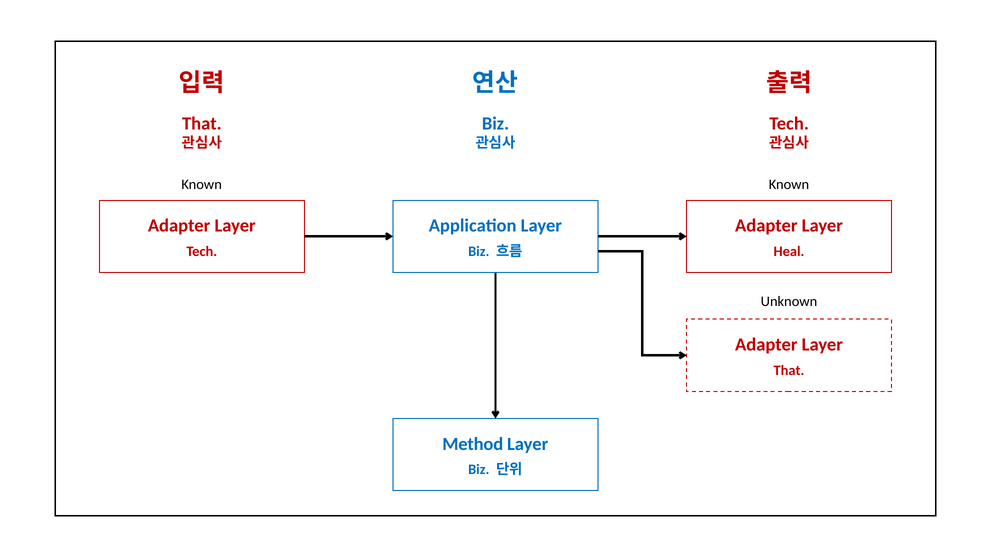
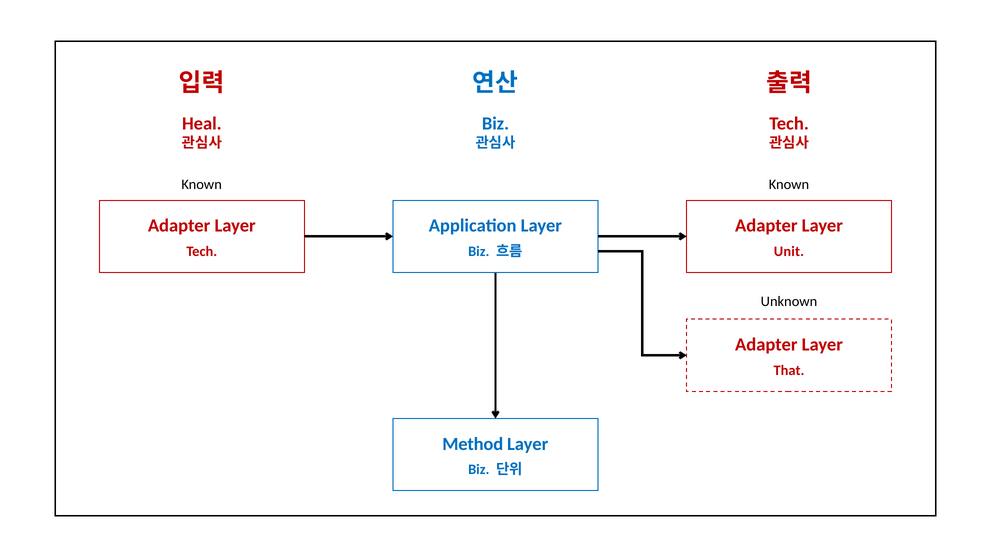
That: That -> Heal (202, 124)
Heal: Heal -> Unit (789, 252)
